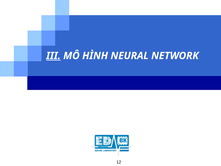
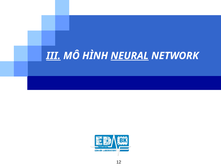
NEURAL underline: none -> present (130, 56)
